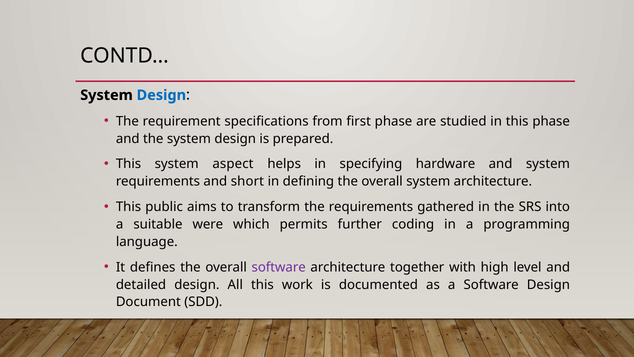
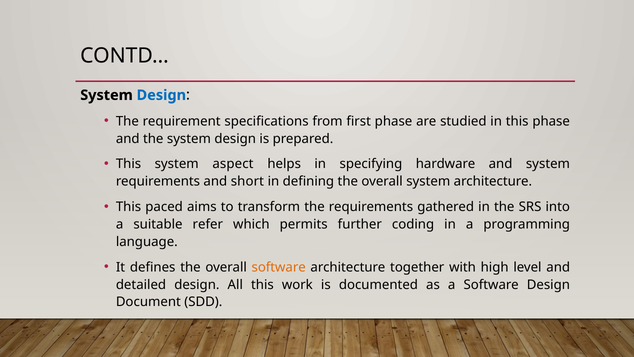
public: public -> paced (164, 207)
were: were -> refer (208, 224)
software colour: purple -> orange (279, 267)
